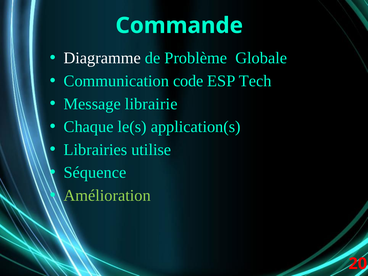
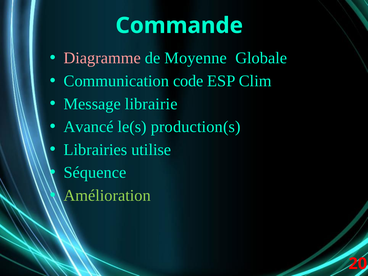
Diagramme colour: white -> pink (102, 58)
Problème: Problème -> Moyenne (196, 58)
Tech: Tech -> Clim (255, 81)
Chaque: Chaque -> Avancé (89, 127)
application(s: application(s -> production(s (196, 127)
